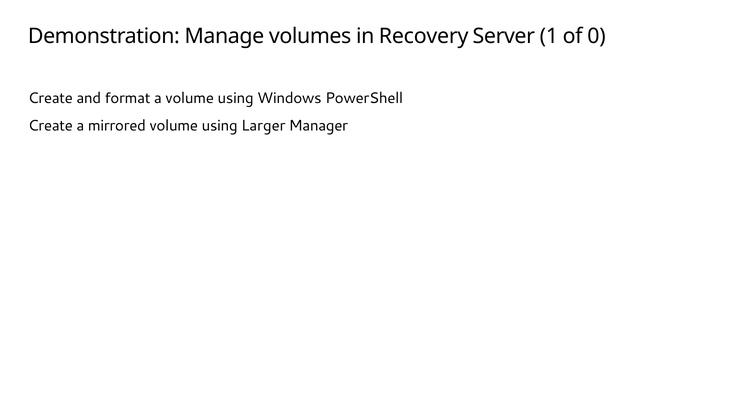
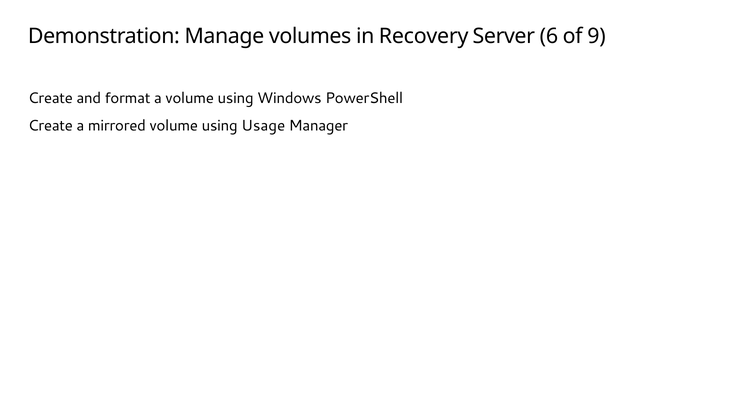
1: 1 -> 6 (549, 36)
0: 0 -> 9 (597, 36)
Larger: Larger -> Usage (263, 126)
